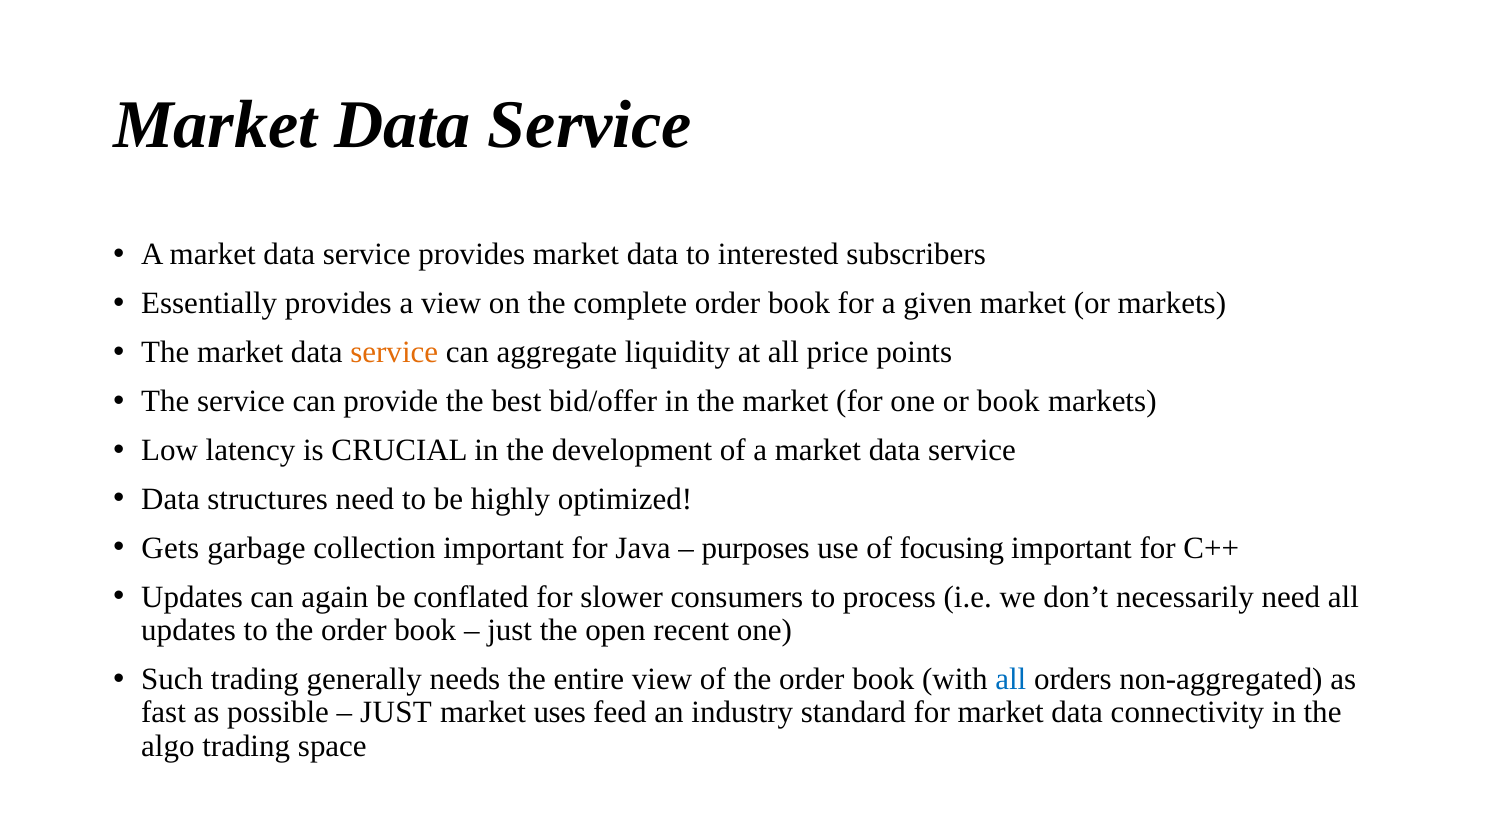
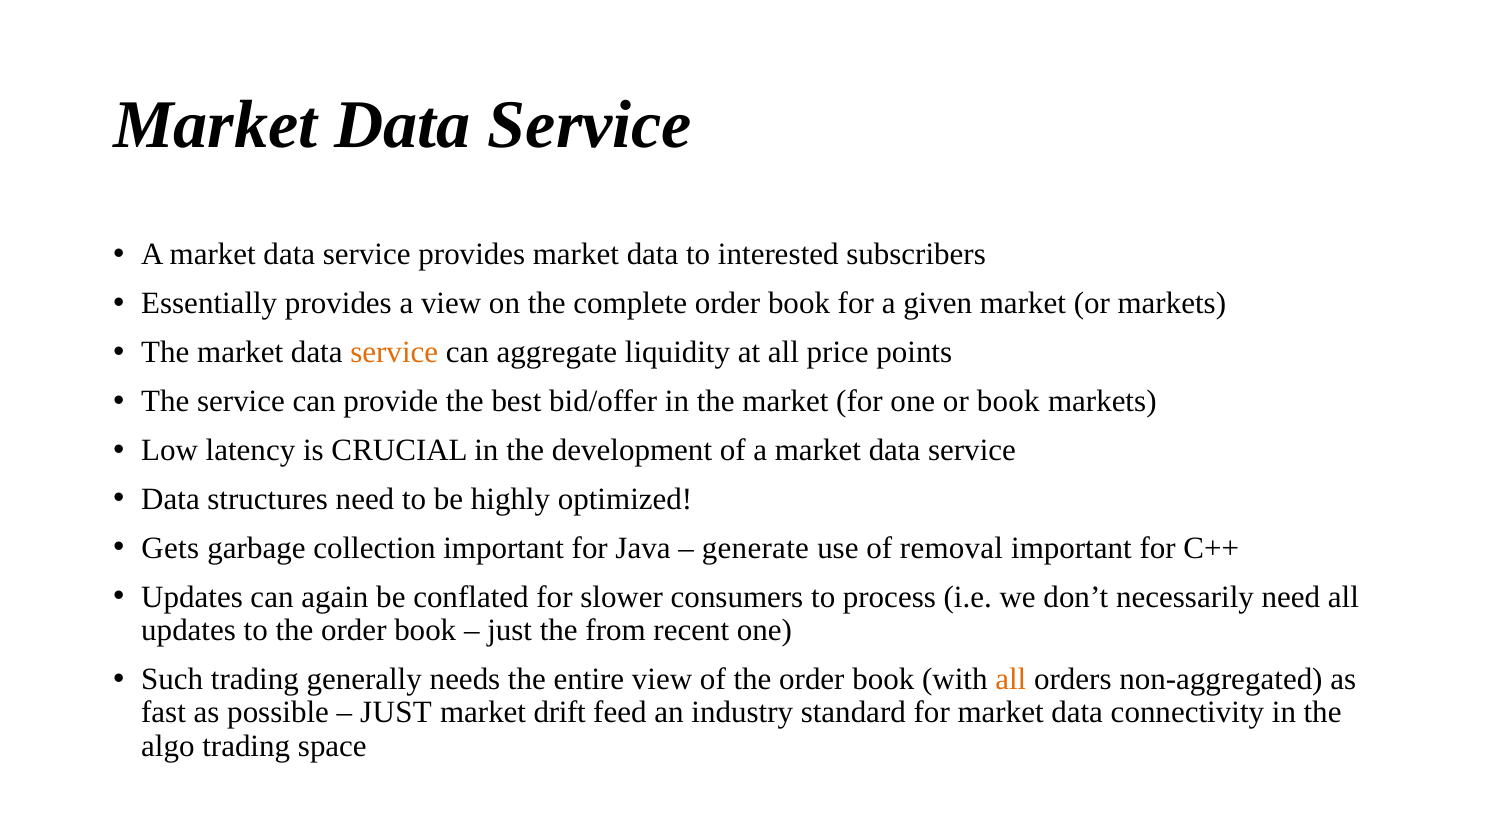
purposes: purposes -> generate (755, 548)
focusing: focusing -> removal (951, 548)
open: open -> from (616, 631)
all colour: blue -> orange (1011, 680)
uses: uses -> drift (560, 713)
